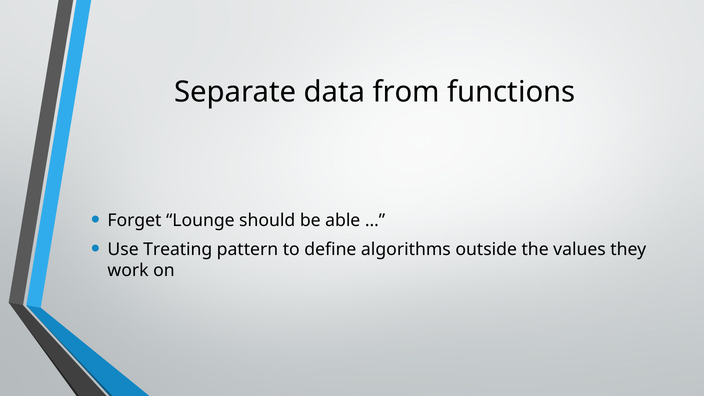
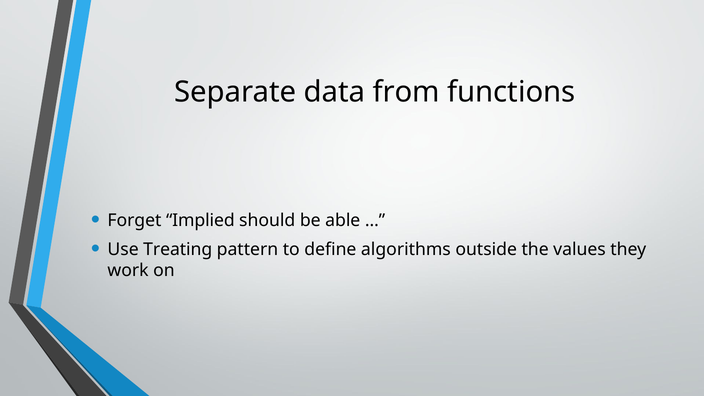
Lounge: Lounge -> Implied (200, 220)
